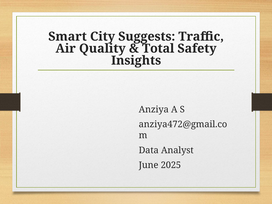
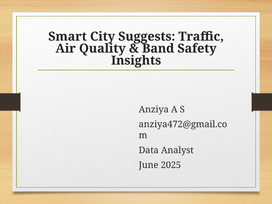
Total: Total -> Band (158, 48)
